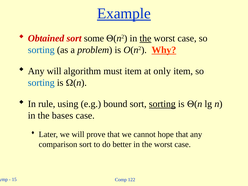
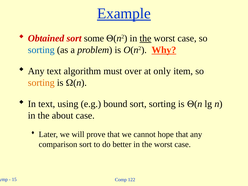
Any will: will -> text (54, 71)
must item: item -> over (133, 71)
sorting colour: blue -> orange (41, 83)
In rule: rule -> text (47, 104)
sorting underline: present -> none (162, 104)
bases: bases -> about (63, 115)
